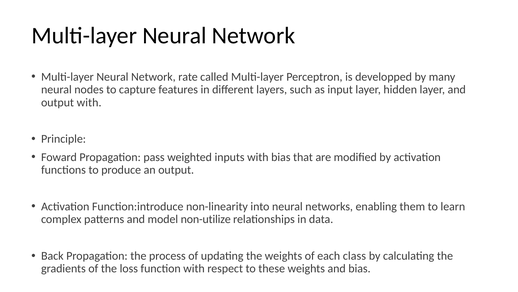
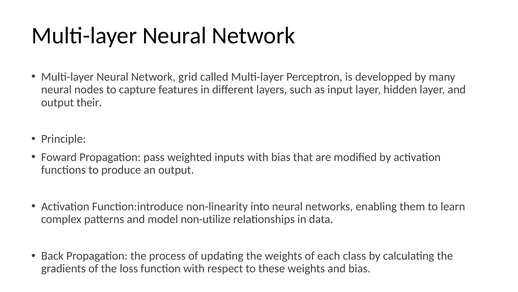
rate: rate -> grid (188, 77)
output with: with -> their (89, 102)
